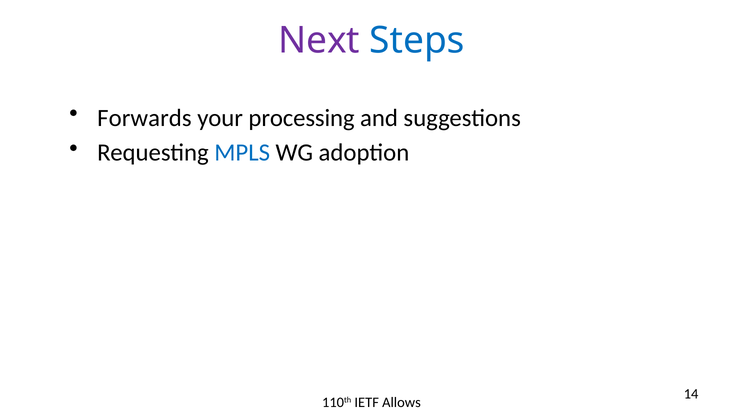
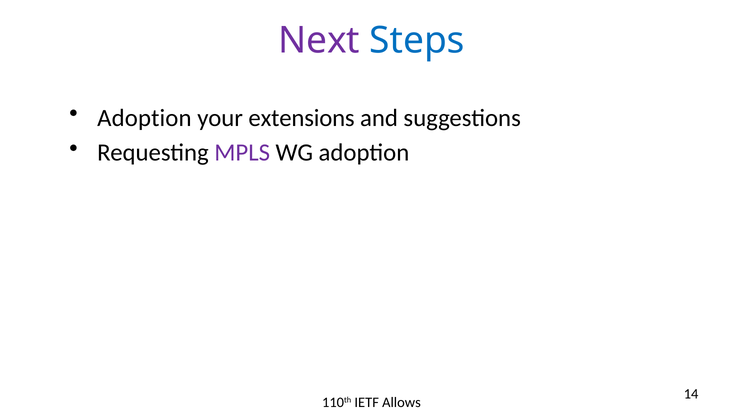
Forwards: Forwards -> Adoption (144, 118)
processing: processing -> extensions (302, 118)
MPLS colour: blue -> purple (242, 153)
